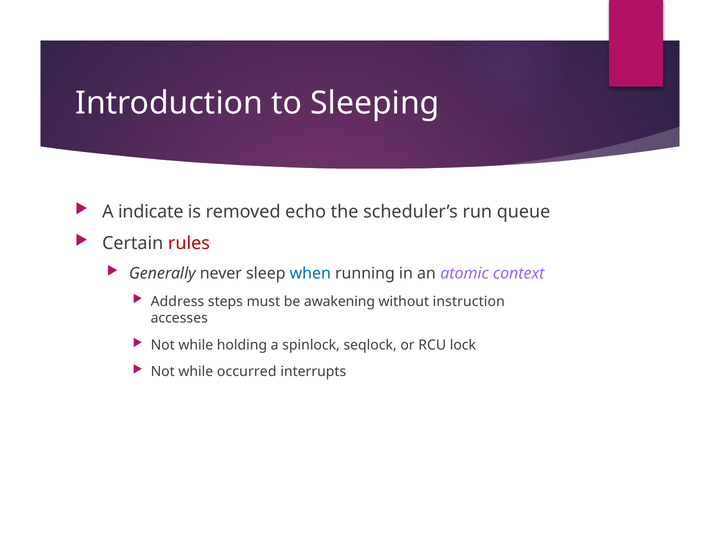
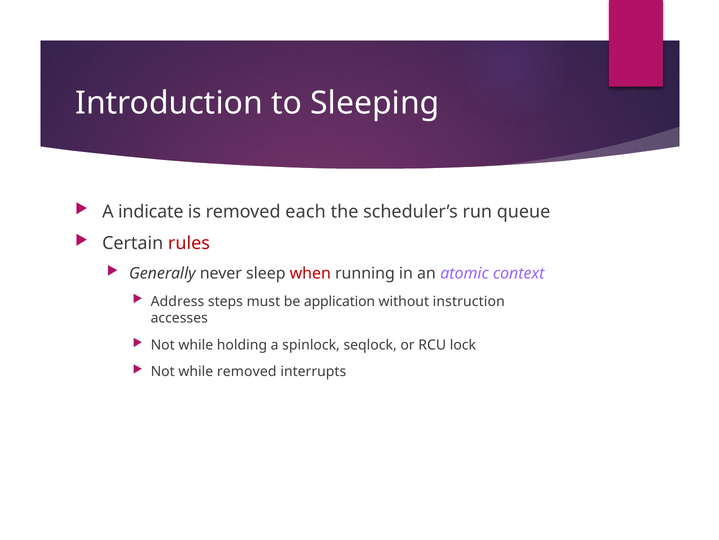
echo: echo -> each (306, 211)
when colour: blue -> red (310, 273)
awakening: awakening -> application (340, 301)
while occurred: occurred -> removed (247, 371)
